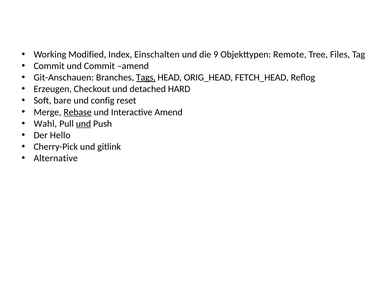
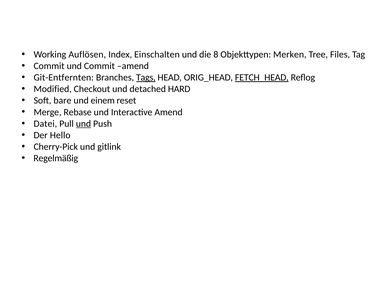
Modified: Modified -> Auflösen (87, 54)
9: 9 -> 8 (216, 54)
Remote: Remote -> Merken (290, 54)
Git-Anschauen: Git-Anschauen -> Git-Entfernten (64, 78)
FETCH_HEAD underline: none -> present (262, 78)
Erzeugen: Erzeugen -> Modified (53, 89)
config: config -> einem (103, 101)
Rebase underline: present -> none (78, 112)
Wahl: Wahl -> Datei (45, 124)
Alternative: Alternative -> Regelmäßig (56, 158)
